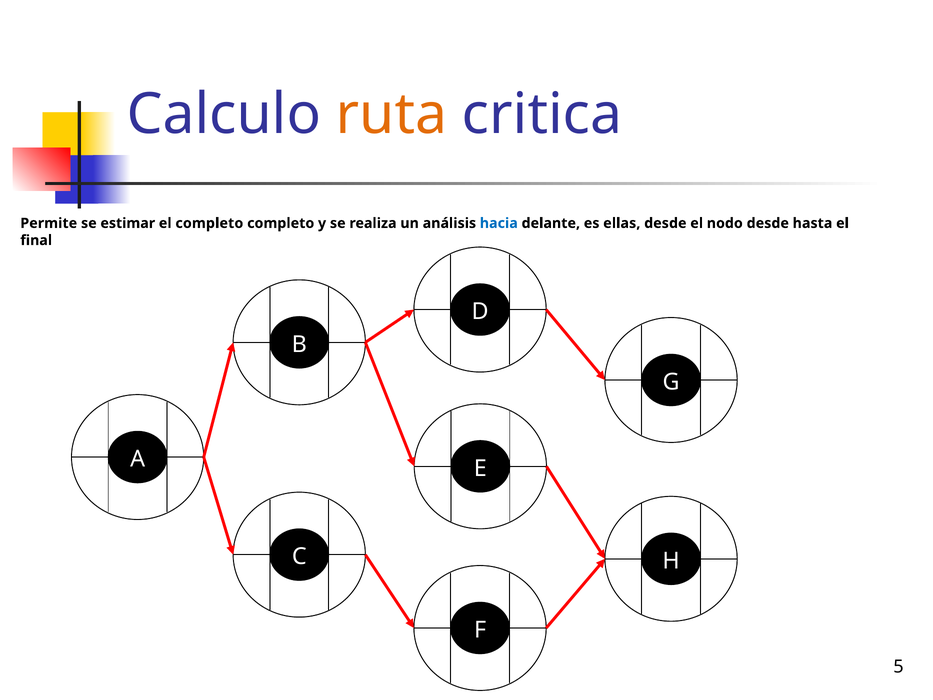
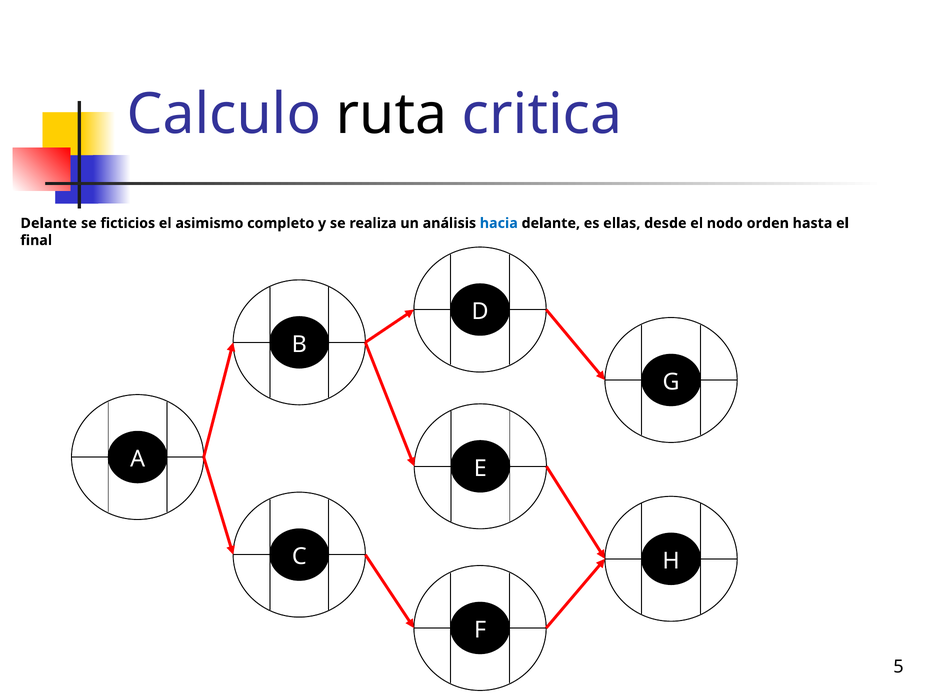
ruta colour: orange -> black (391, 114)
Permite: Permite -> Delante (49, 223)
estimar: estimar -> ficticios (128, 223)
el completo: completo -> asimismo (209, 223)
nodo desde: desde -> orden (768, 223)
